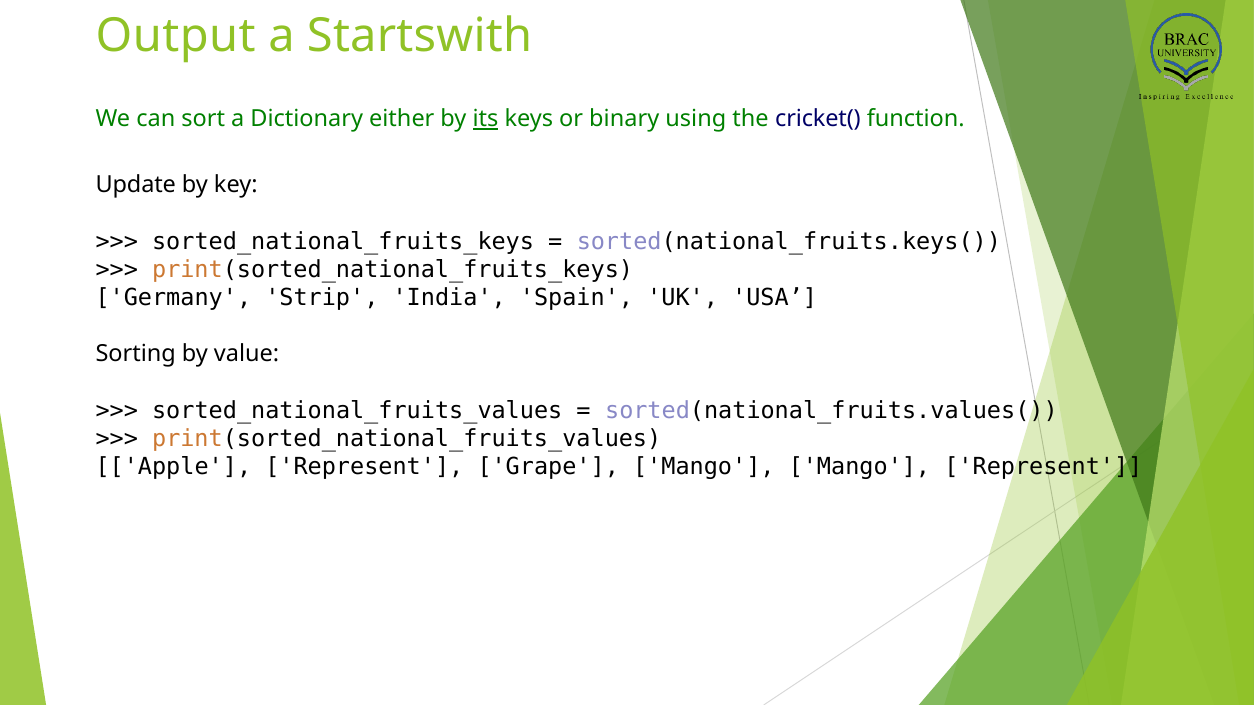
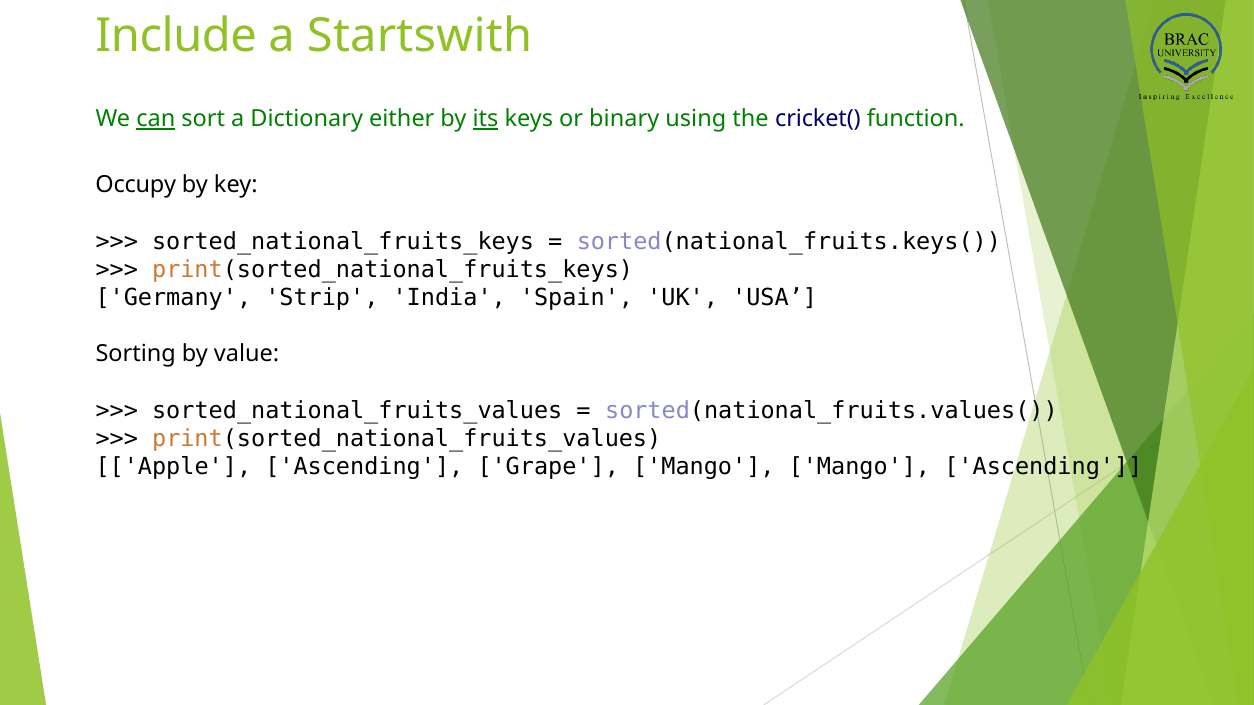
Output: Output -> Include (176, 36)
can underline: none -> present (156, 119)
Update: Update -> Occupy (136, 185)
Apple Represent: Represent -> Ascending (364, 467)
Mango Represent: Represent -> Ascending (1043, 467)
